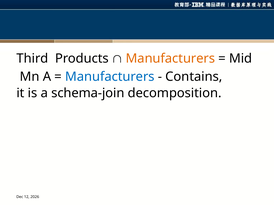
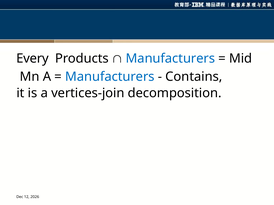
Third: Third -> Every (32, 59)
Manufacturers colour: orange -> blue (170, 59)
schema-join: schema-join -> vertices-join (88, 93)
